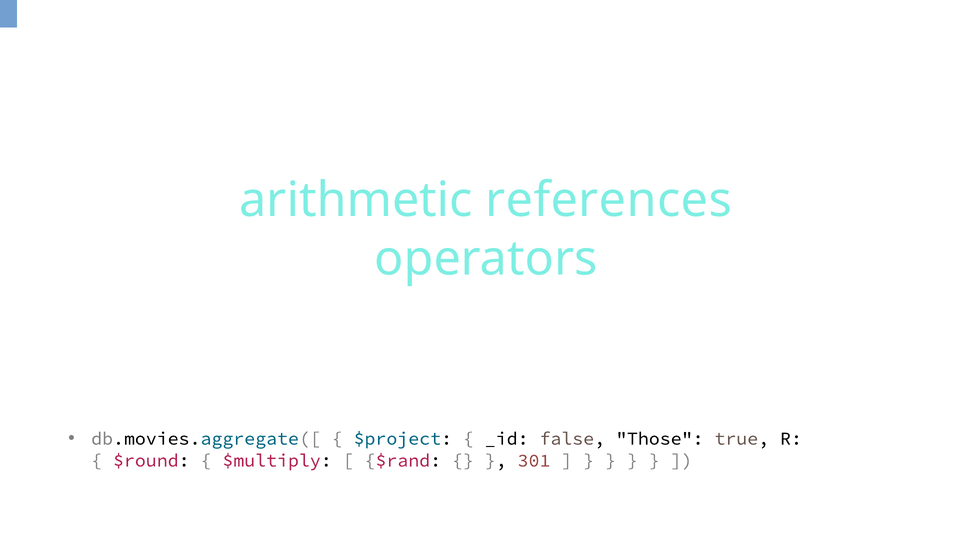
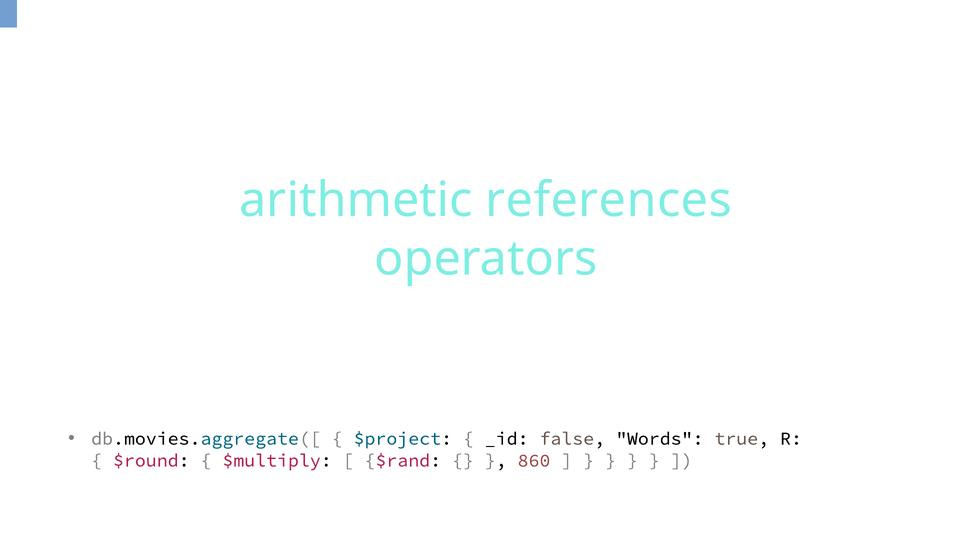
Those: Those -> Words (660, 438)
301: 301 -> 860 (534, 460)
